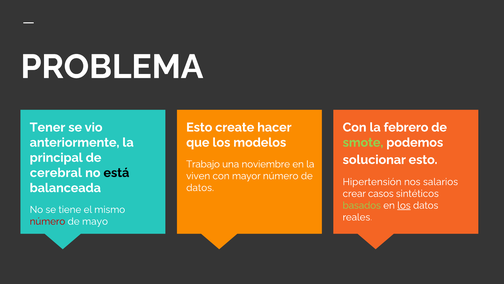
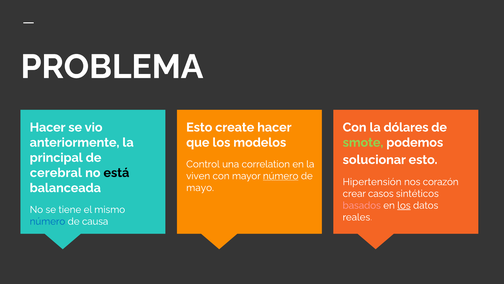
Tener: Tener -> Hacer (48, 127)
febrero: febrero -> dólares (406, 127)
Trabajo: Trabajo -> Control (203, 164)
noviembre: noviembre -> correlation (266, 164)
número underline: none -> present (281, 176)
salarios: salarios -> corazón (441, 182)
datos: datos -> mayo (200, 187)
basados colour: light green -> pink (362, 205)
número colour: red -> blue (47, 221)
mayo: mayo -> causa (95, 221)
